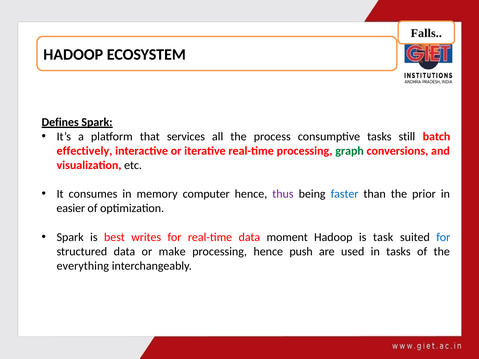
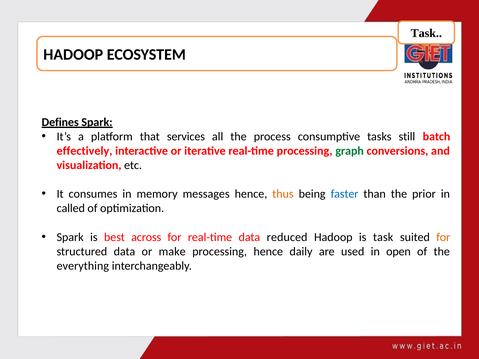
Falls: Falls -> Task (426, 33)
computer: computer -> messages (206, 194)
thus colour: purple -> orange (283, 194)
easier: easier -> called (71, 208)
writes: writes -> across (146, 237)
moment: moment -> reduced (287, 237)
for colour: blue -> orange (443, 237)
push: push -> daily (301, 252)
in tasks: tasks -> open (398, 252)
